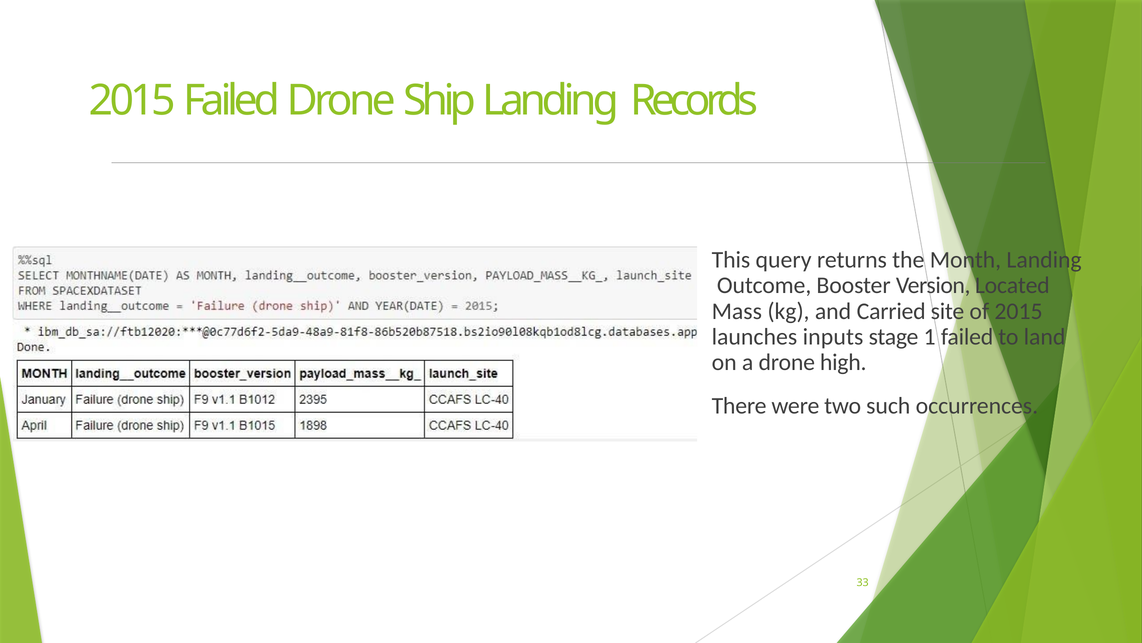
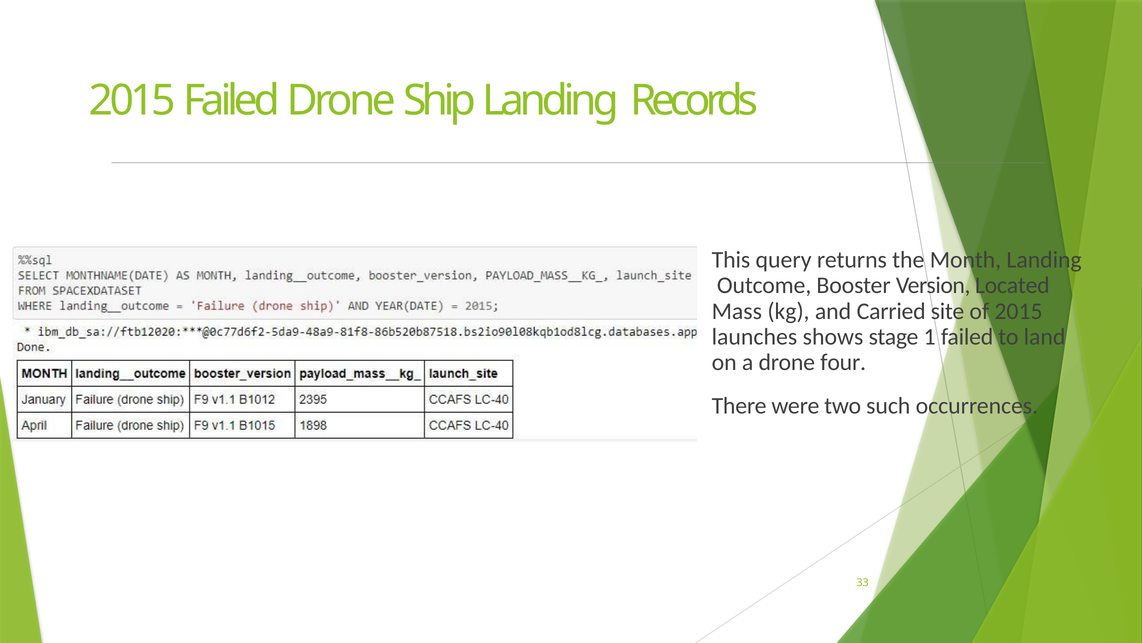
inputs: inputs -> shows (833, 337)
high: high -> four (843, 362)
